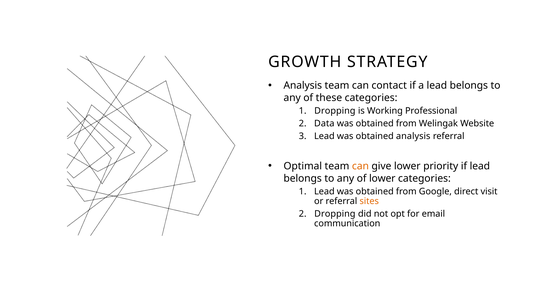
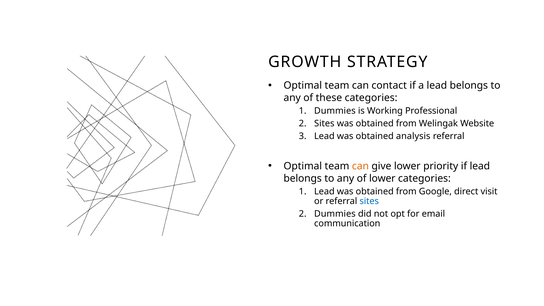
Analysis: Analysis -> Optimal (303, 86)
Dropping: Dropping -> Dummies (335, 111)
Data: Data -> Sites (324, 124)
sites colour: orange -> blue (369, 201)
Dropping: Dropping -> Dummies (335, 214)
